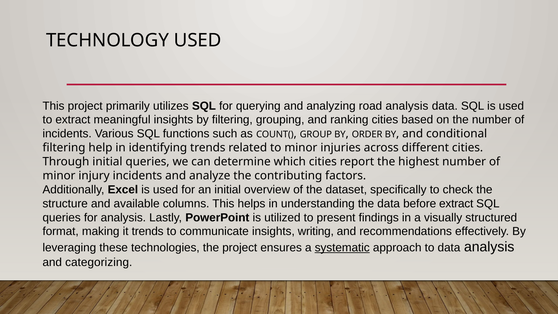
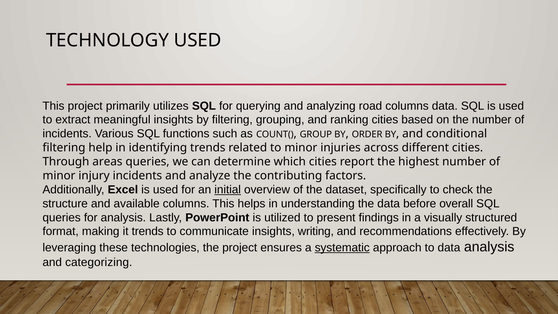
road analysis: analysis -> columns (407, 106)
Through initial: initial -> areas (107, 162)
initial underline: none -> present (228, 190)
before extract: extract -> overall (456, 203)
